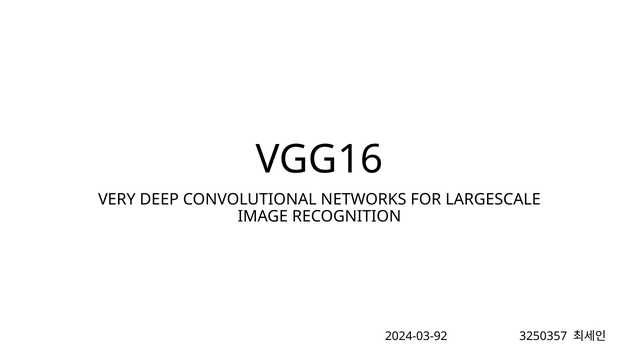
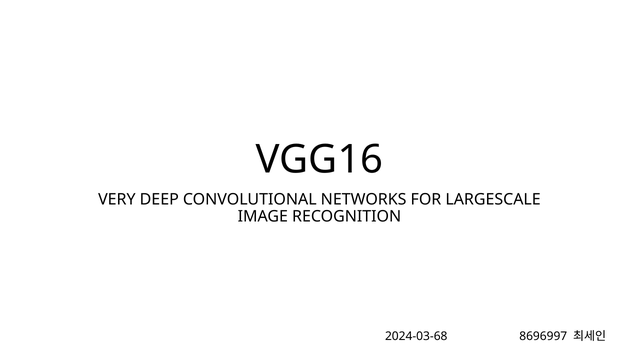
2024-03-92: 2024-03-92 -> 2024-03-68 (416, 337)
3250357: 3250357 -> 8696997 (543, 337)
